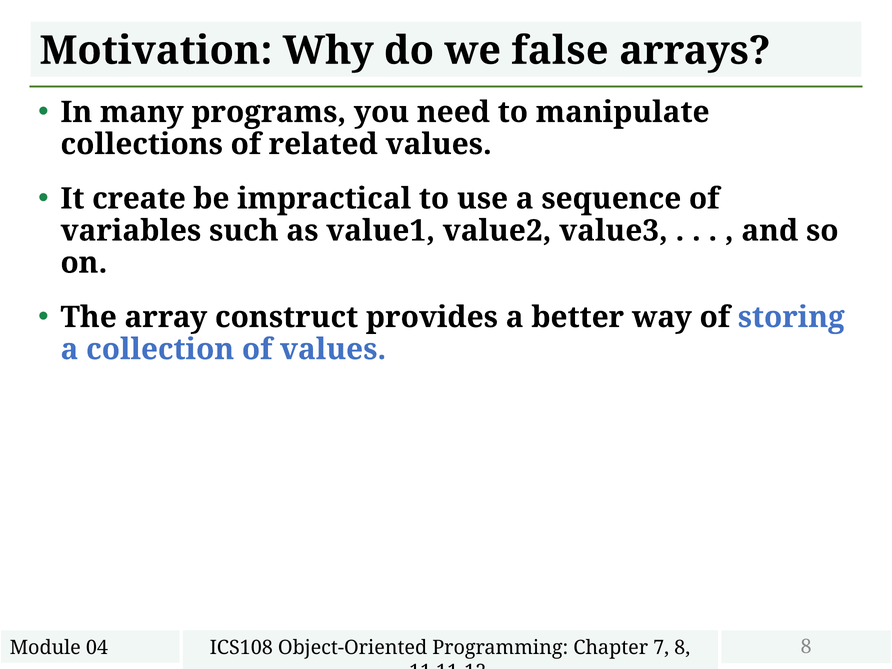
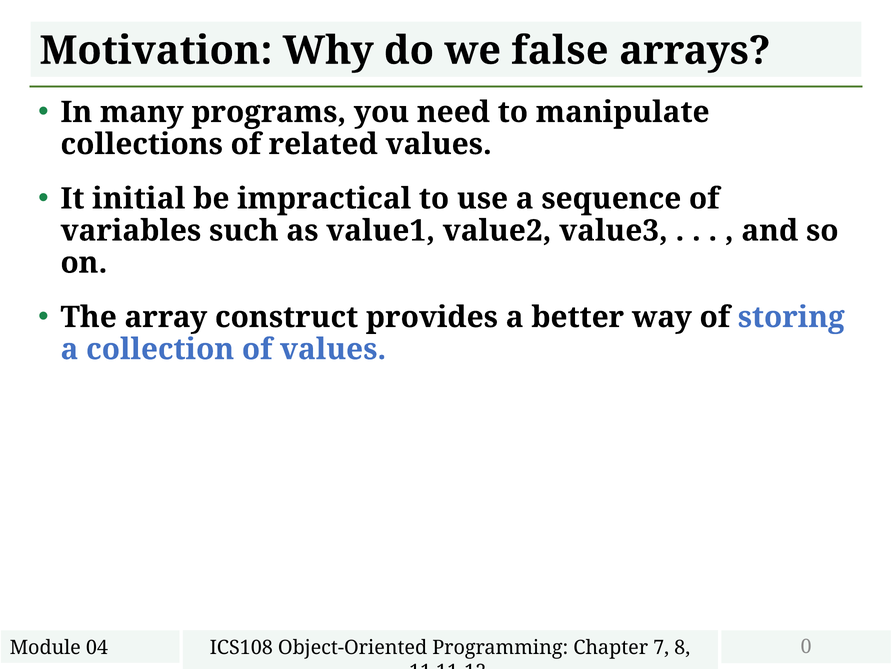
create: create -> initial (139, 199)
8: 8 -> 0 (806, 647)
